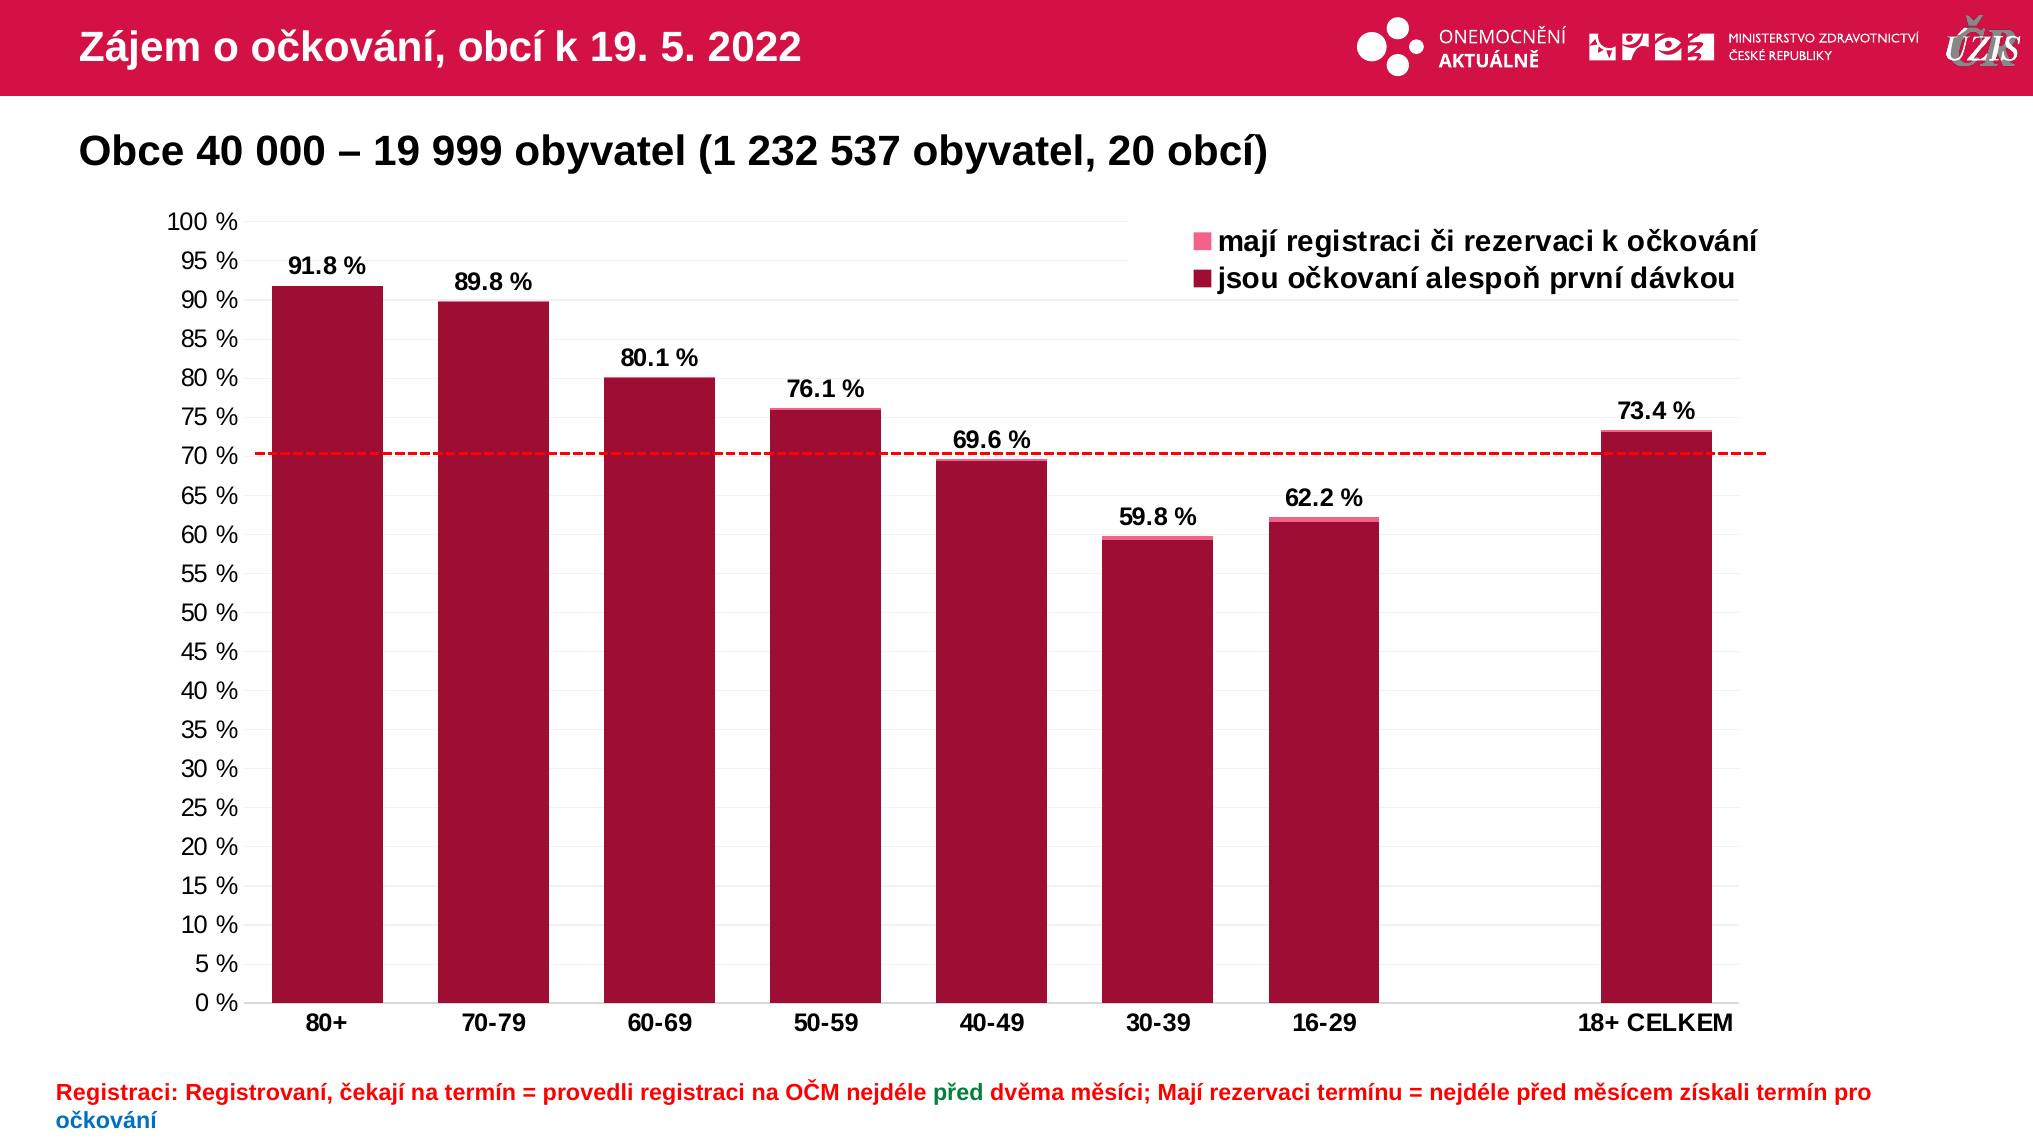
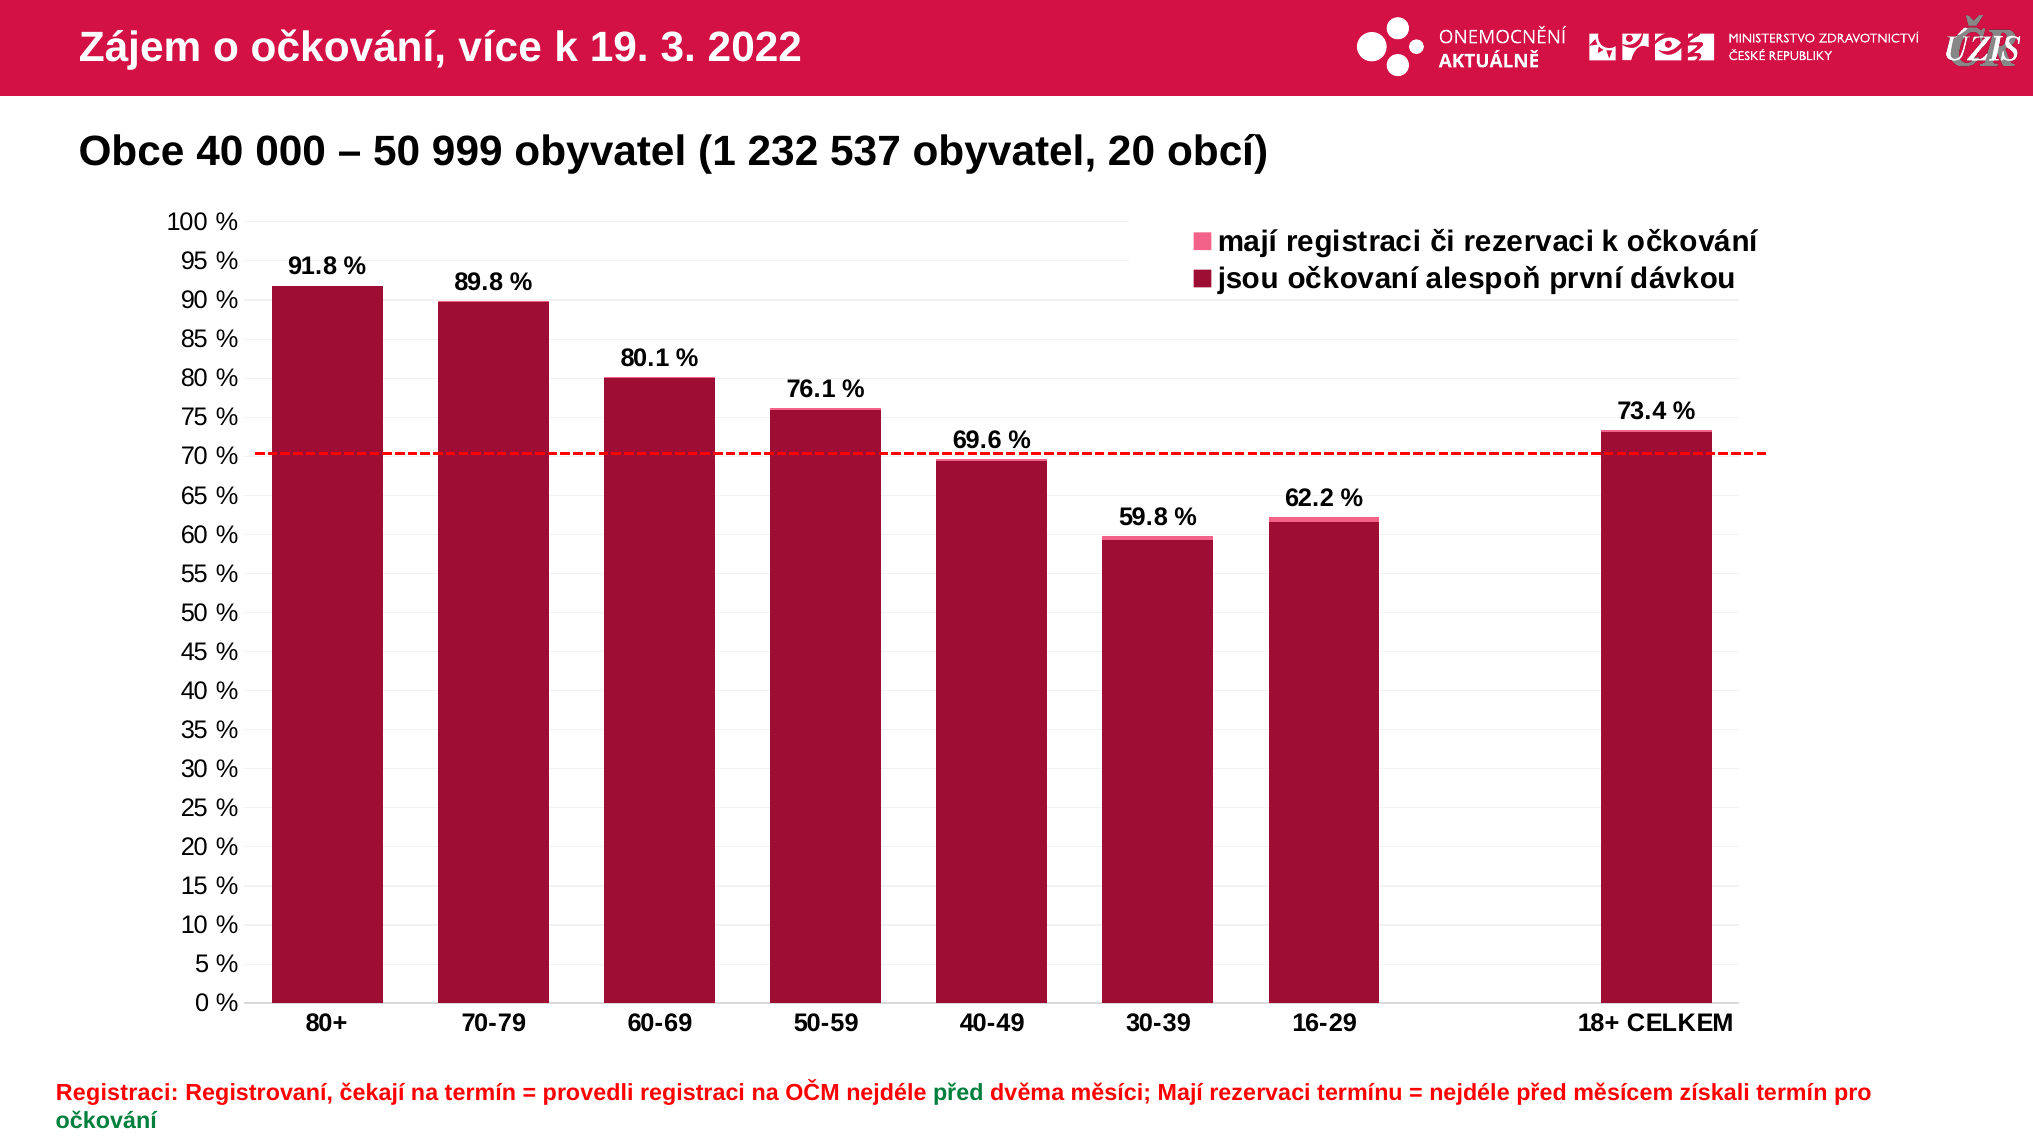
očkování obcí: obcí -> více (500, 48)
19 5: 5 -> 3 (678, 48)
19: 19 -> 50 (397, 152)
očkování colour: blue -> green (106, 1121)
